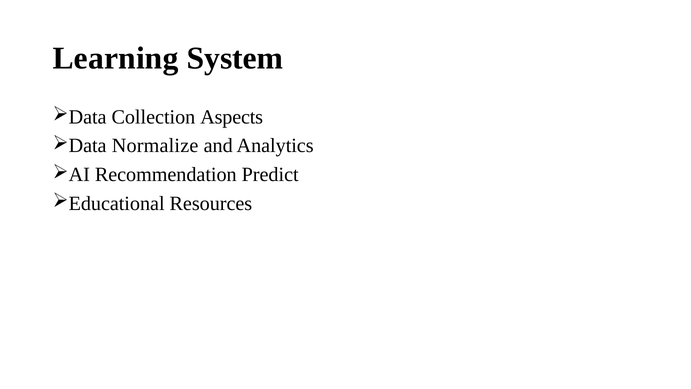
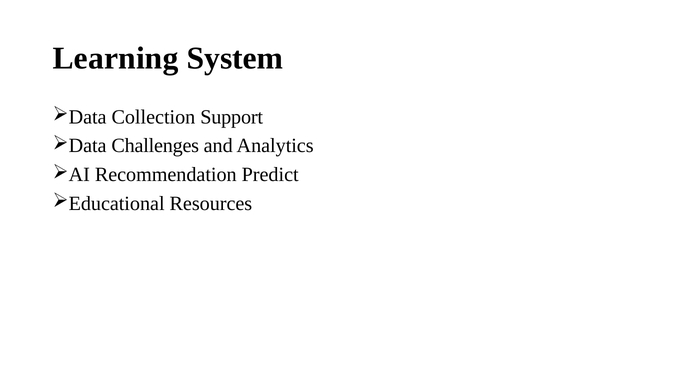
Aspects: Aspects -> Support (232, 117)
Normalize: Normalize -> Challenges (155, 146)
